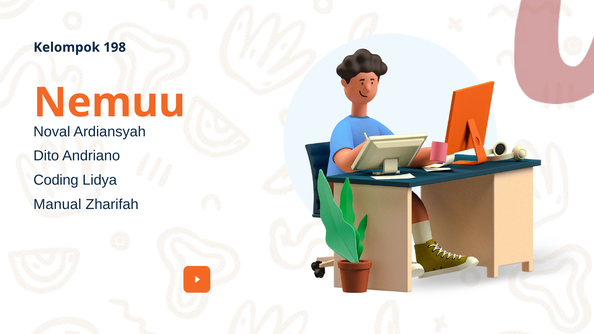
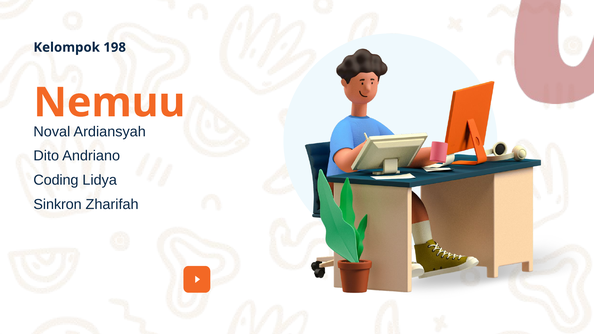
Manual: Manual -> Sinkron (58, 204)
